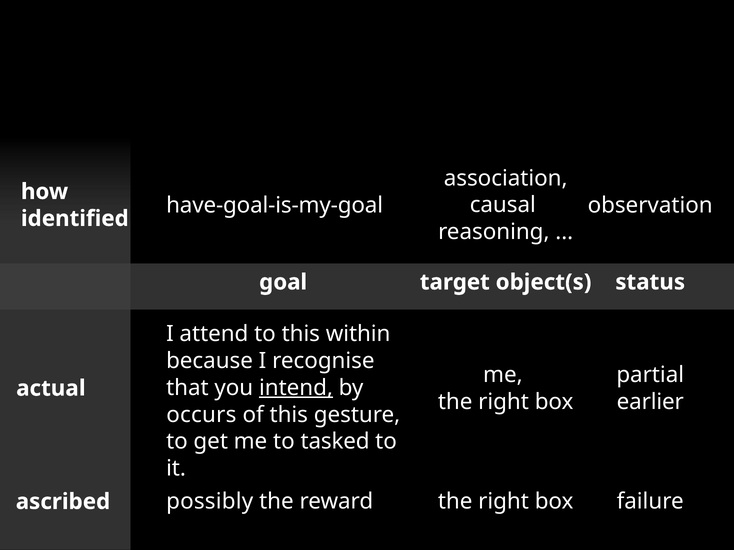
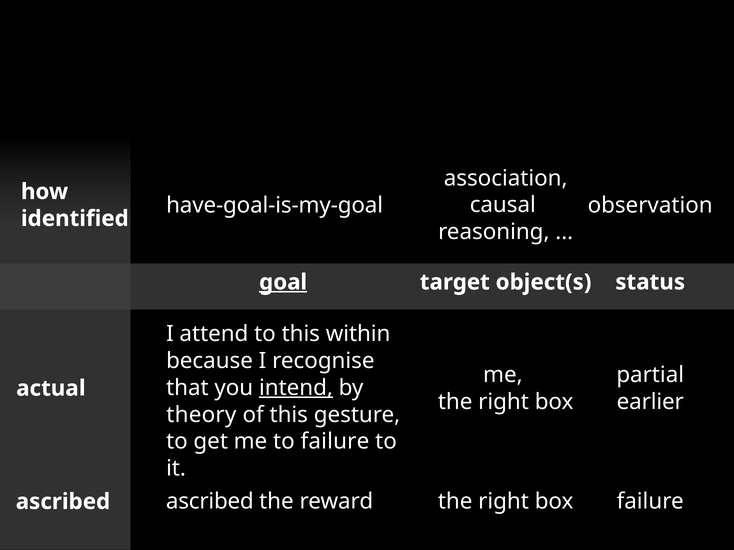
goal underline: none -> present (283, 282)
occurs: occurs -> theory (201, 415)
to tasked: tasked -> failure (335, 442)
possibly: possibly -> ascribed (210, 502)
